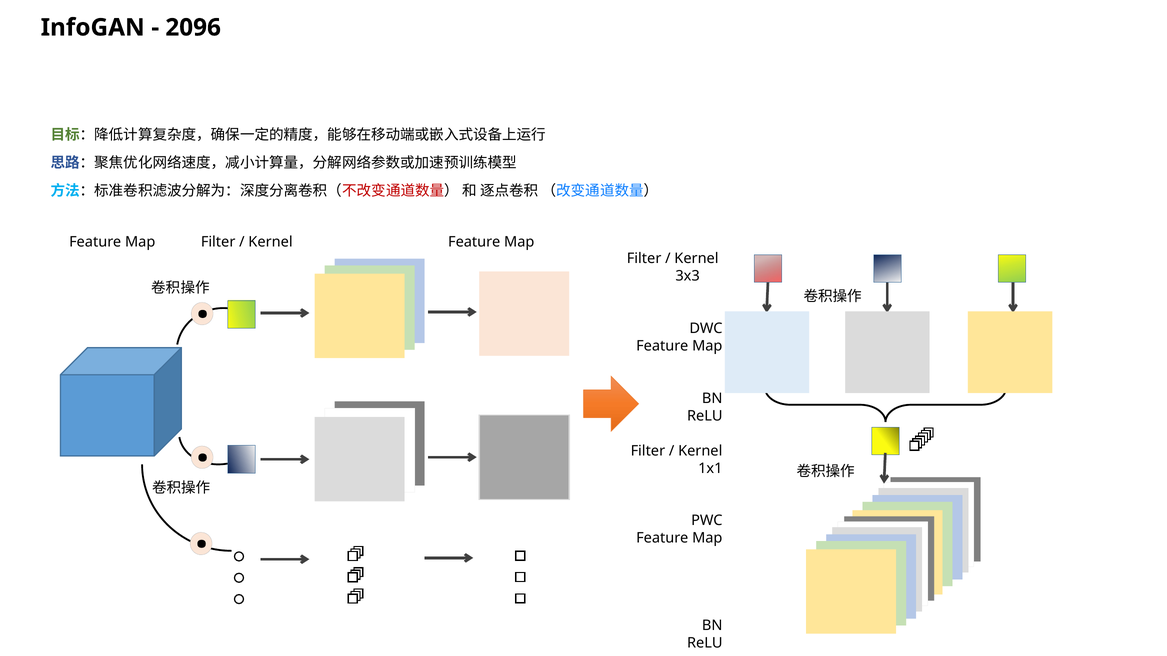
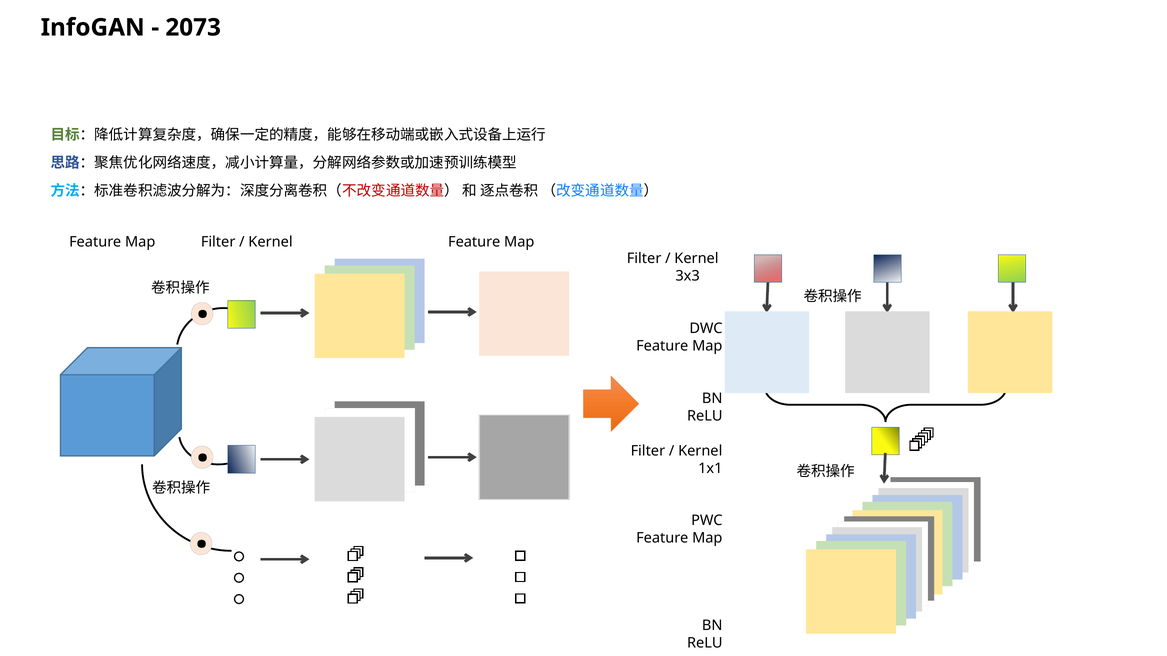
2096: 2096 -> 2073 (193, 28)
